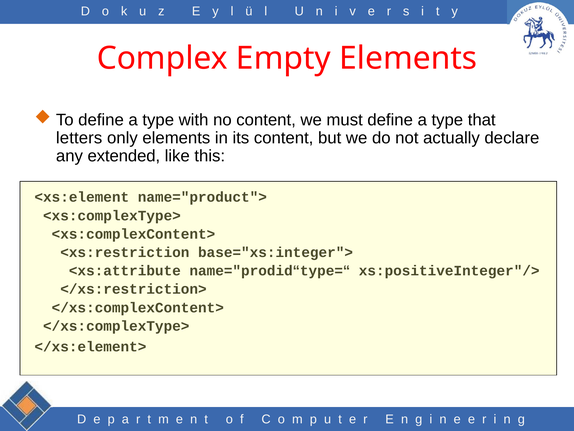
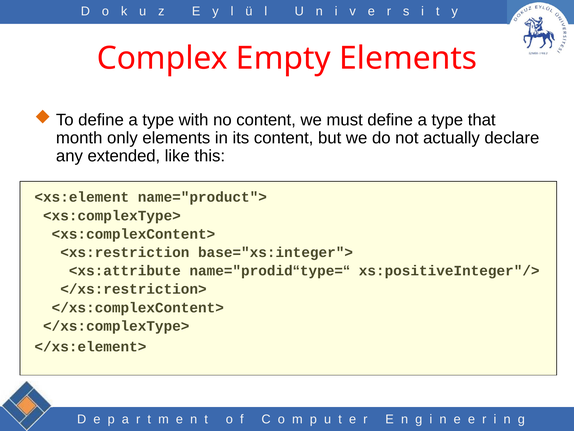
letters: letters -> month (79, 138)
